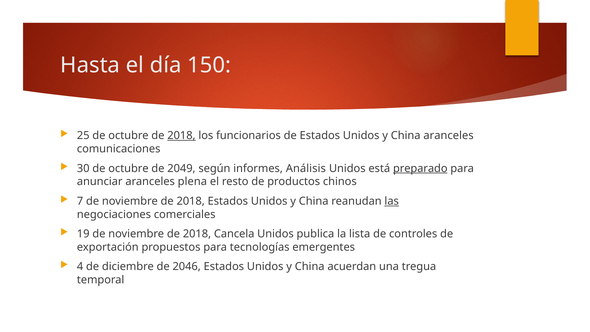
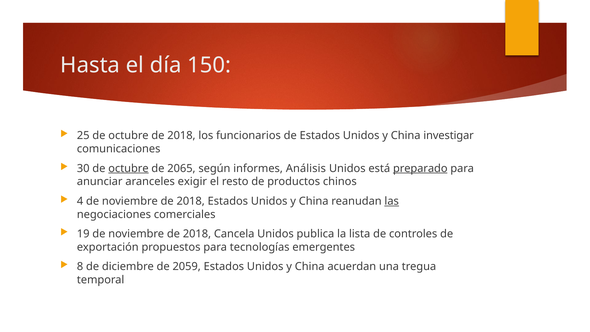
2018 underline: present -> none (181, 136)
China aranceles: aranceles -> investigar (449, 136)
octubre underline: none -> present (128, 168)
2049: 2049 -> 2065 (181, 168)
plena: plena -> exigir (192, 182)
7: 7 -> 4 (80, 201)
4: 4 -> 8 (80, 266)
2046: 2046 -> 2059 (187, 266)
